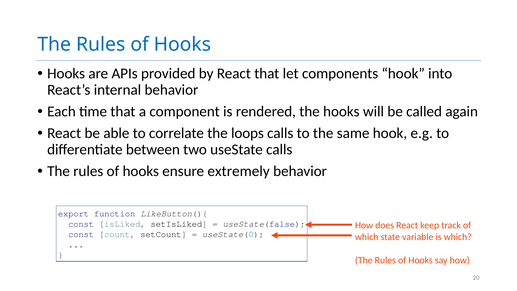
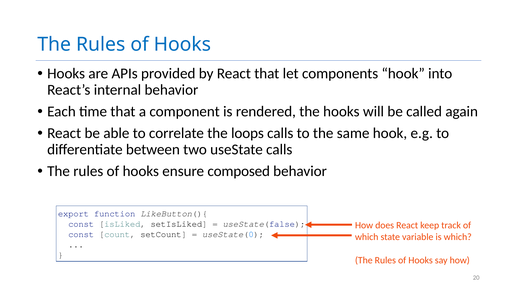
extremely: extremely -> composed (239, 171)
